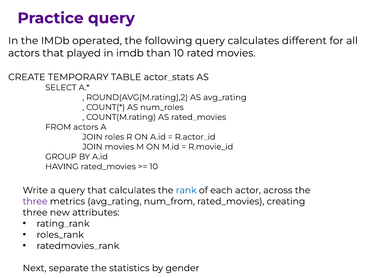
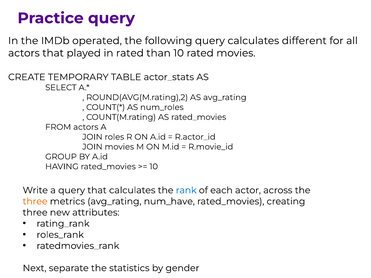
in imdb: imdb -> rated (130, 53)
three colour: purple -> orange (35, 202)
num_from: num_from -> num_have (169, 202)
